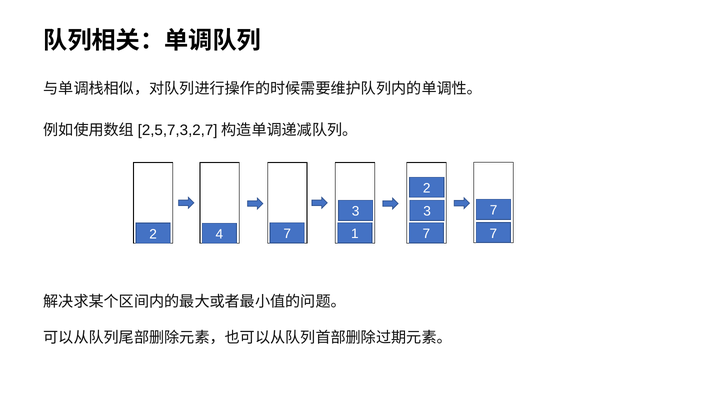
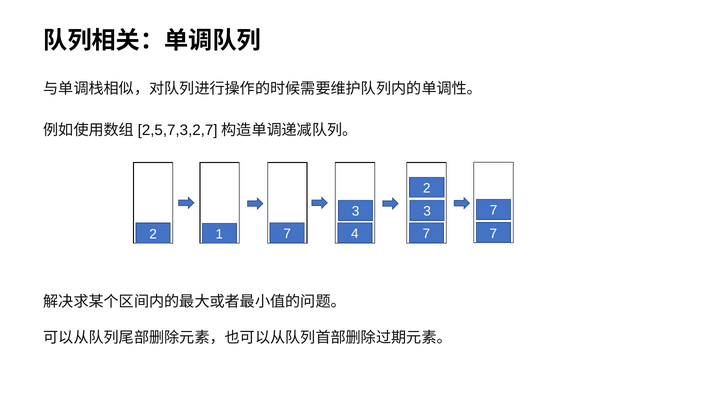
4: 4 -> 1 (219, 234)
1: 1 -> 4 (355, 234)
